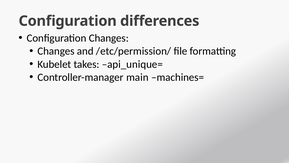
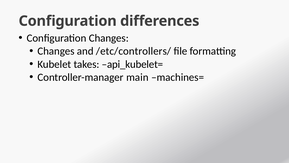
/etc/permission/: /etc/permission/ -> /etc/controllers/ (134, 51)
api_unique=: api_unique= -> api_kubelet= (132, 64)
